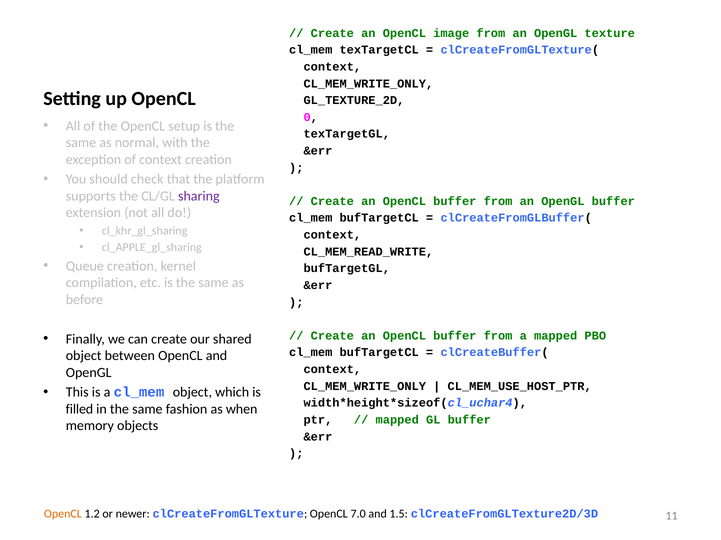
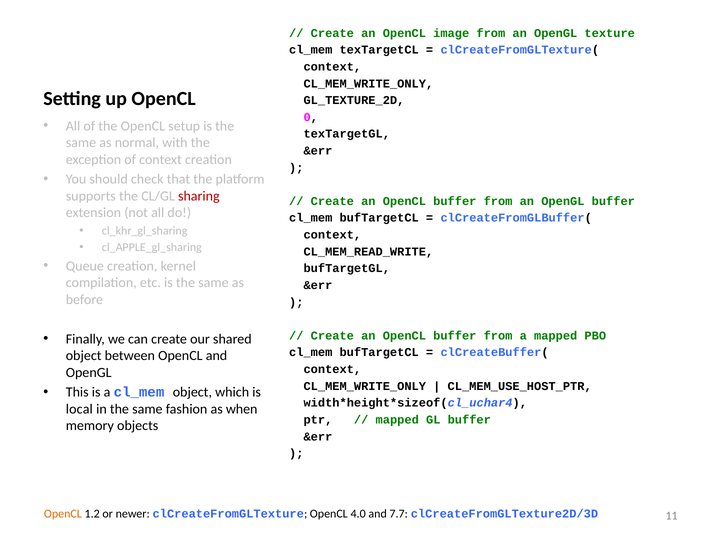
sharing colour: purple -> red (199, 196)
filled: filled -> local (79, 410)
7.0: 7.0 -> 4.0 (358, 515)
1.5: 1.5 -> 7.7 (399, 515)
